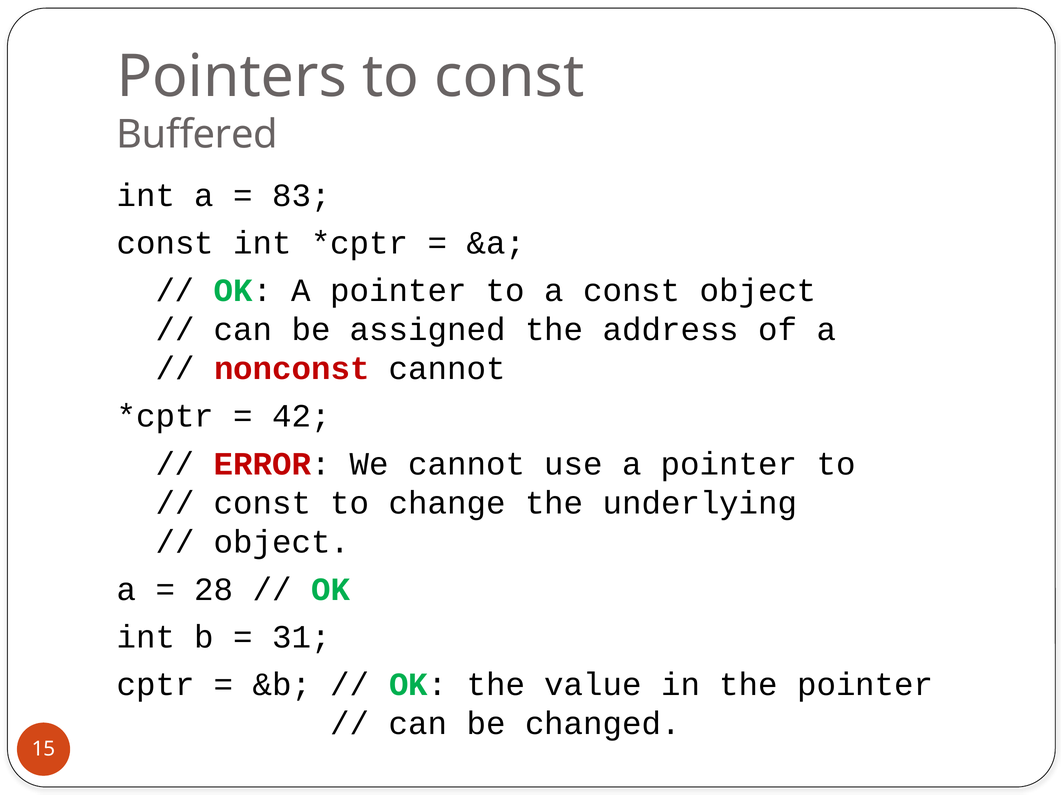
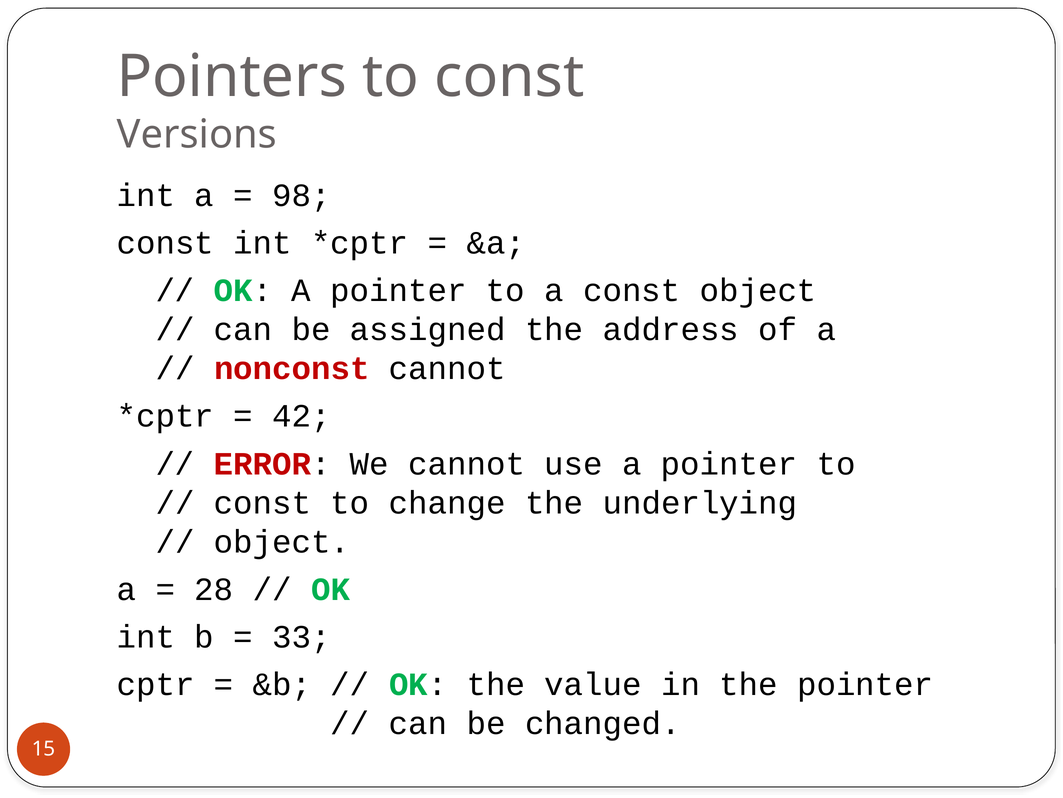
Buffered: Buffered -> Versions (197, 135)
83: 83 -> 98 (301, 195)
31: 31 -> 33 (301, 636)
